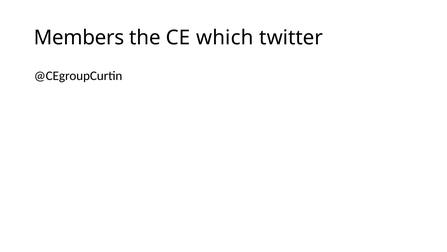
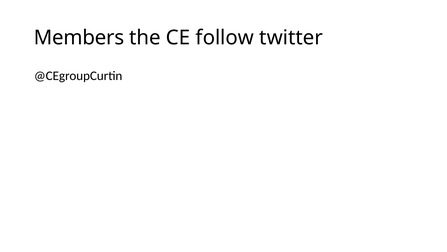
which: which -> follow (225, 38)
